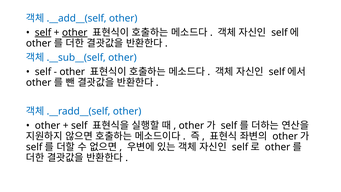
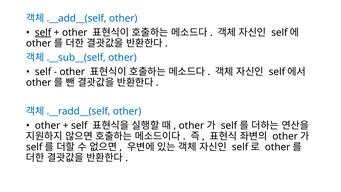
other underline: present -> none (75, 33)
